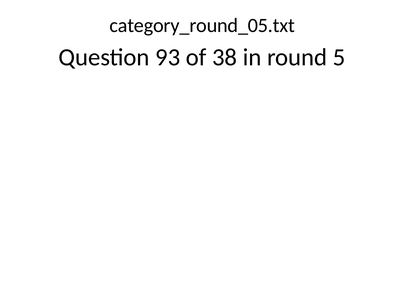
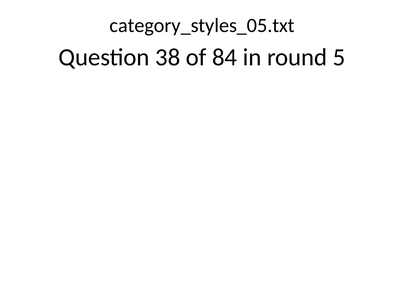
category_round_05.txt: category_round_05.txt -> category_styles_05.txt (202, 26)
93: 93 -> 38 (168, 57)
38: 38 -> 84 (225, 57)
